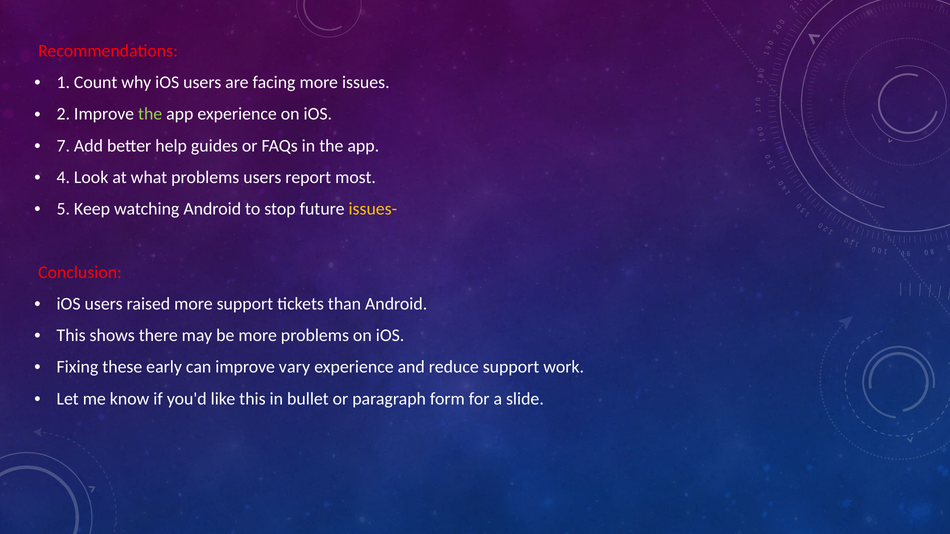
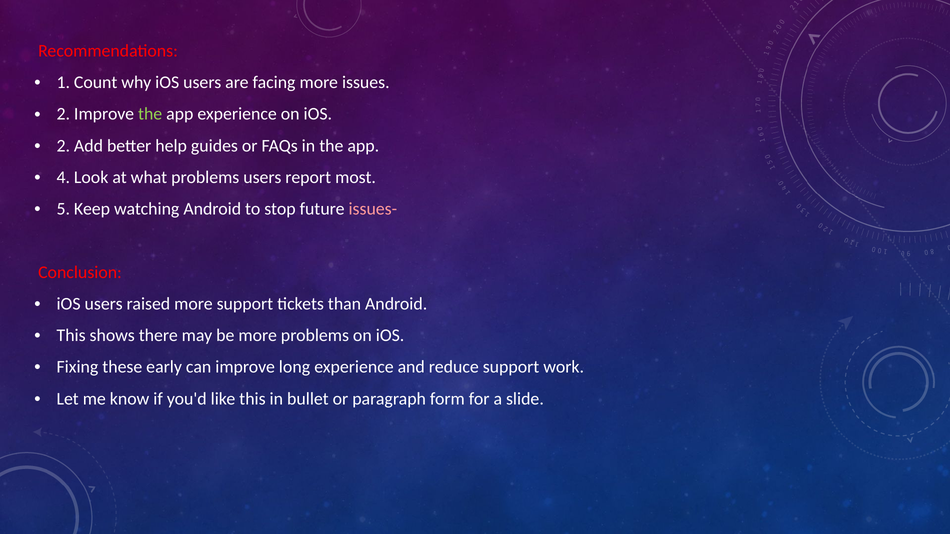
7: 7 -> 2 (63, 146)
issues- colour: yellow -> pink (373, 209)
vary: vary -> long (295, 367)
